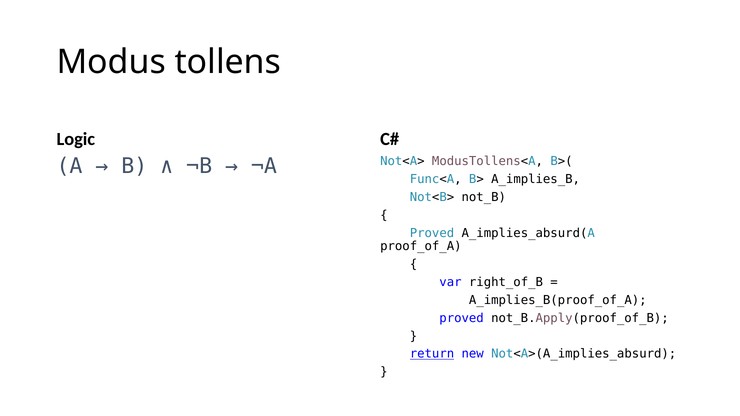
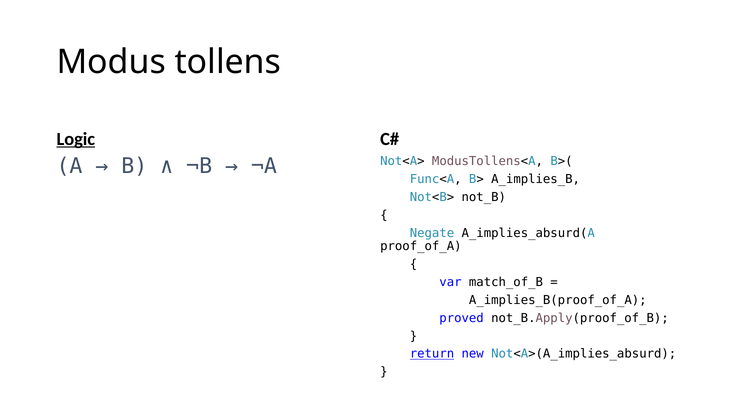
Logic underline: none -> present (76, 139)
Proved: Proved -> Negate (432, 233)
right_of_B: right_of_B -> match_of_B (506, 282)
